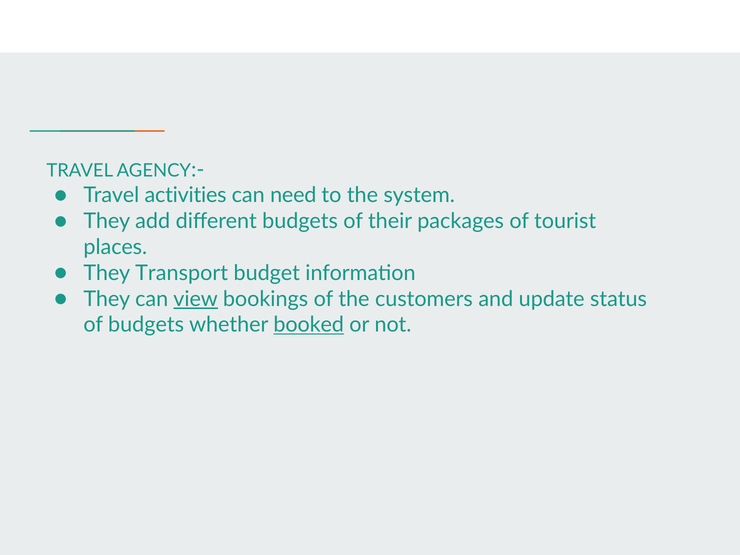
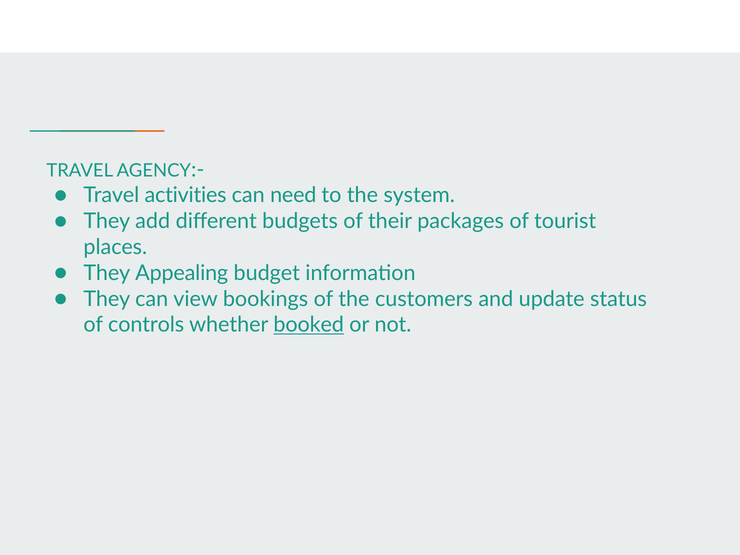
Transport: Transport -> Appealing (182, 273)
view underline: present -> none (196, 299)
of budgets: budgets -> controls (146, 325)
